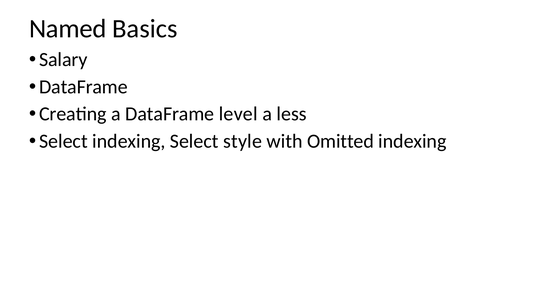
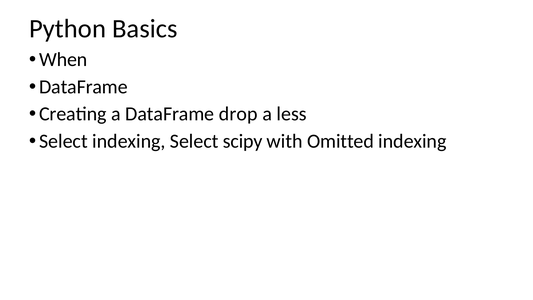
Named: Named -> Python (68, 29)
Salary: Salary -> When (63, 60)
level: level -> drop (238, 114)
style: style -> scipy (243, 141)
